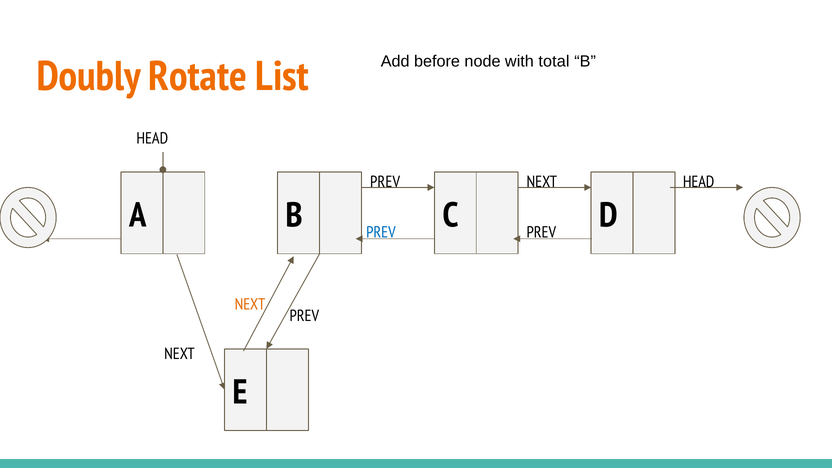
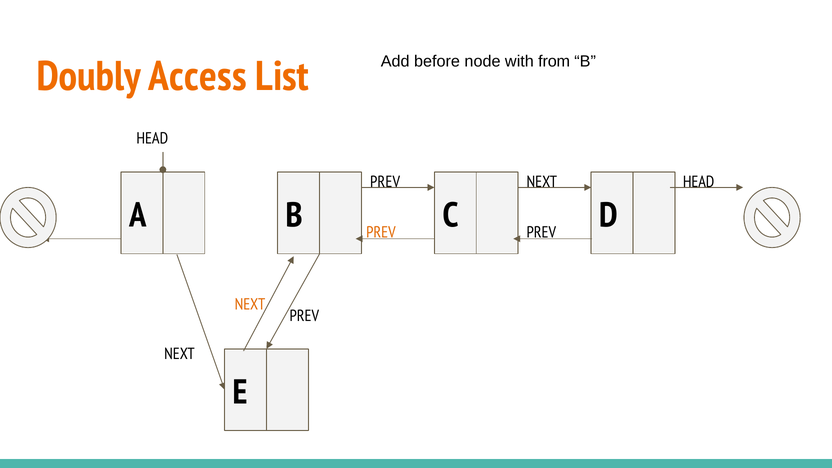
total: total -> from (554, 61)
Rotate: Rotate -> Access (197, 77)
PREV colour: blue -> orange (381, 233)
